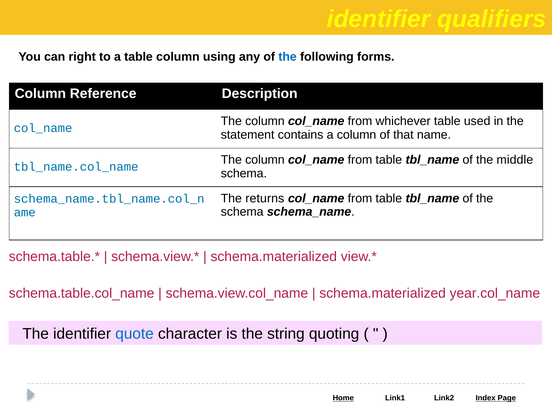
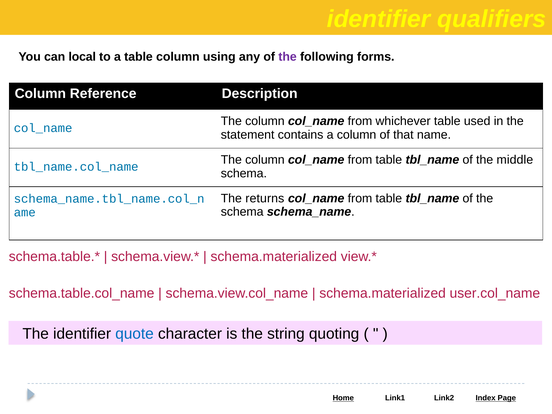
right: right -> local (82, 57)
the colour: blue -> purple (288, 57)
year.col_name: year.col_name -> user.col_name (495, 293)
